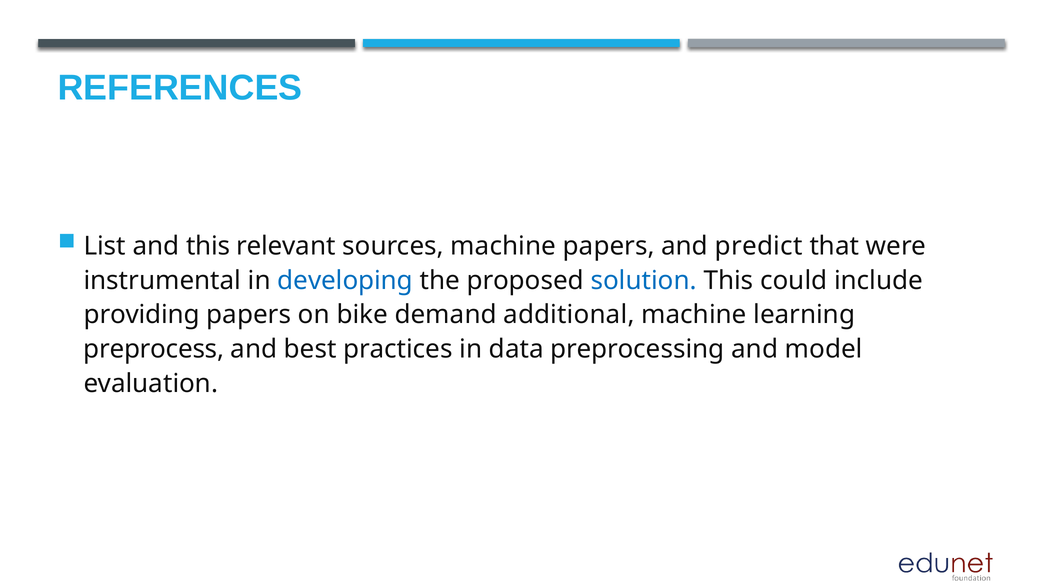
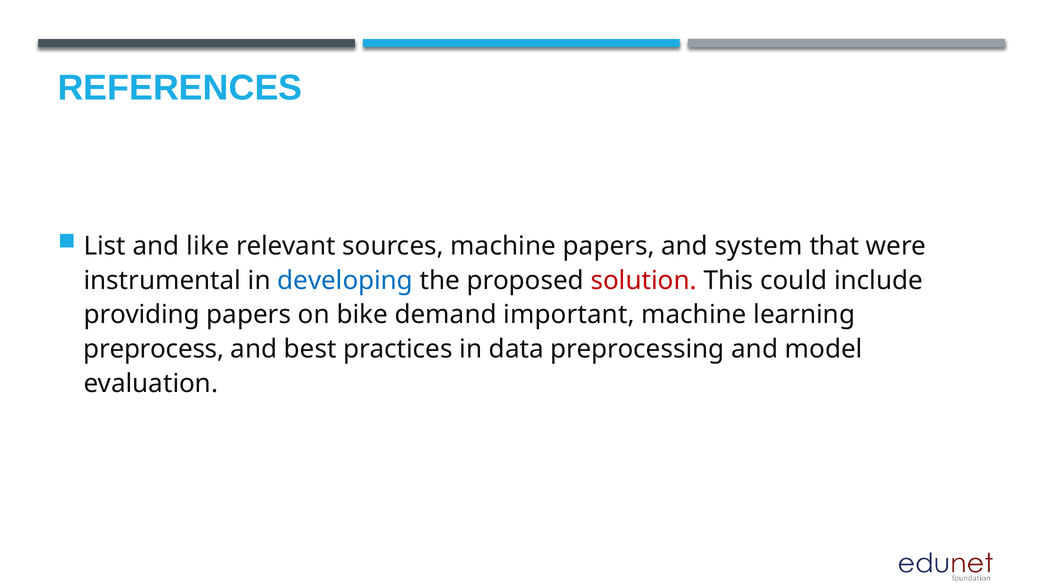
and this: this -> like (208, 246)
predict: predict -> system (759, 246)
solution colour: blue -> red (644, 280)
additional: additional -> important (569, 315)
